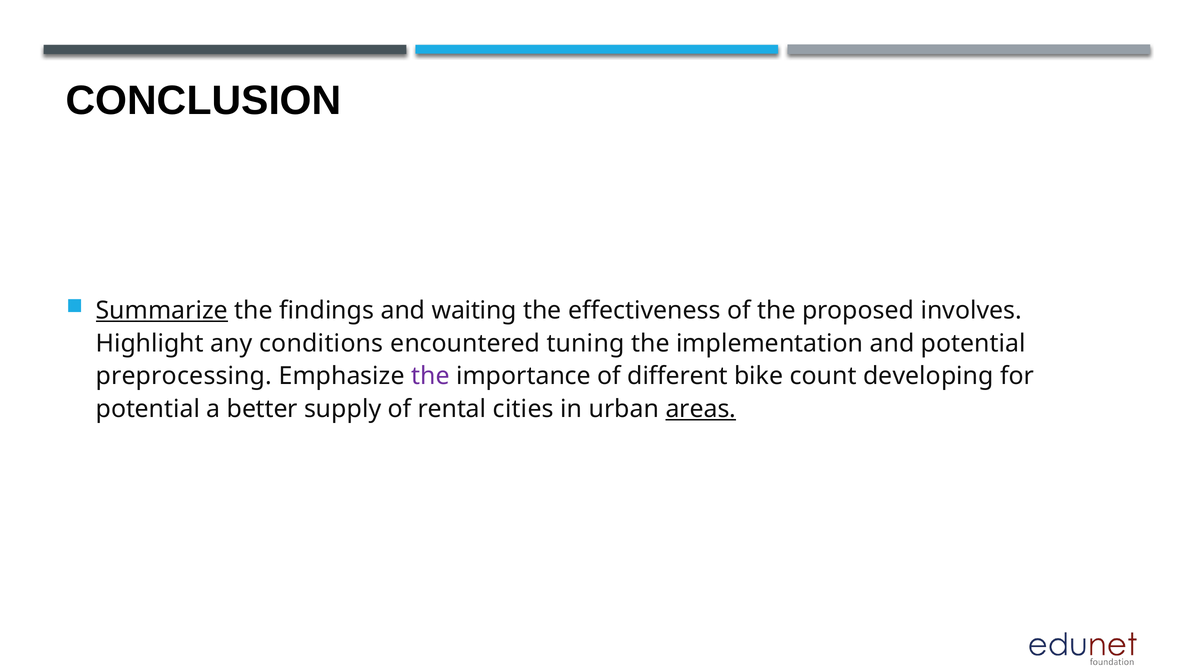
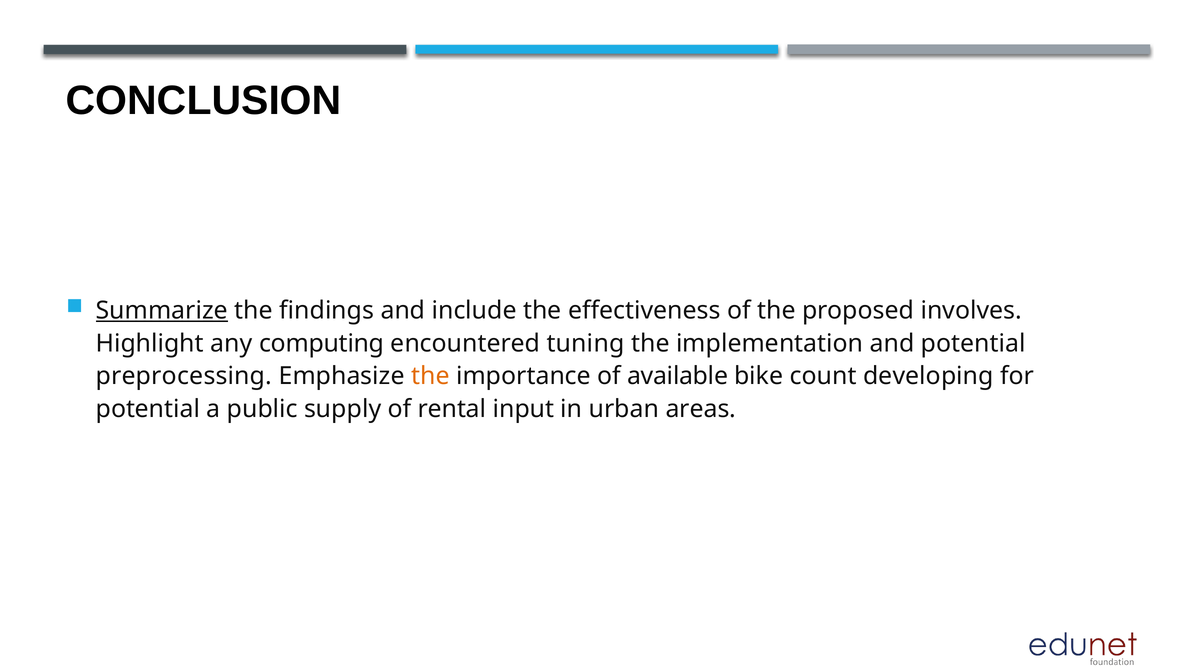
waiting: waiting -> include (474, 310)
conditions: conditions -> computing (322, 343)
the colour: purple -> orange (430, 376)
different: different -> available (678, 376)
better: better -> public (262, 409)
cities: cities -> input (524, 409)
areas underline: present -> none (701, 409)
